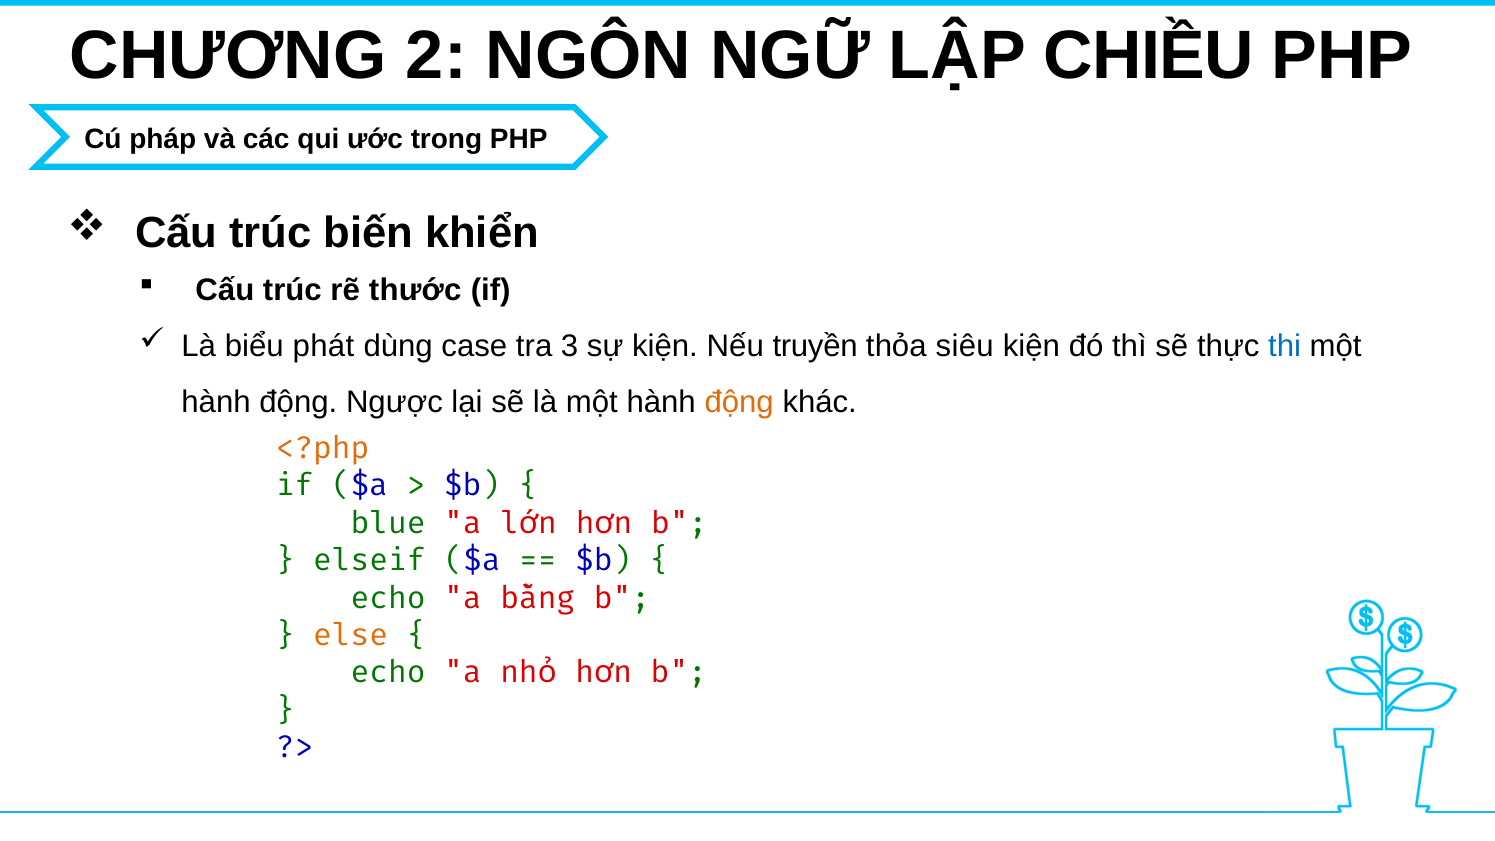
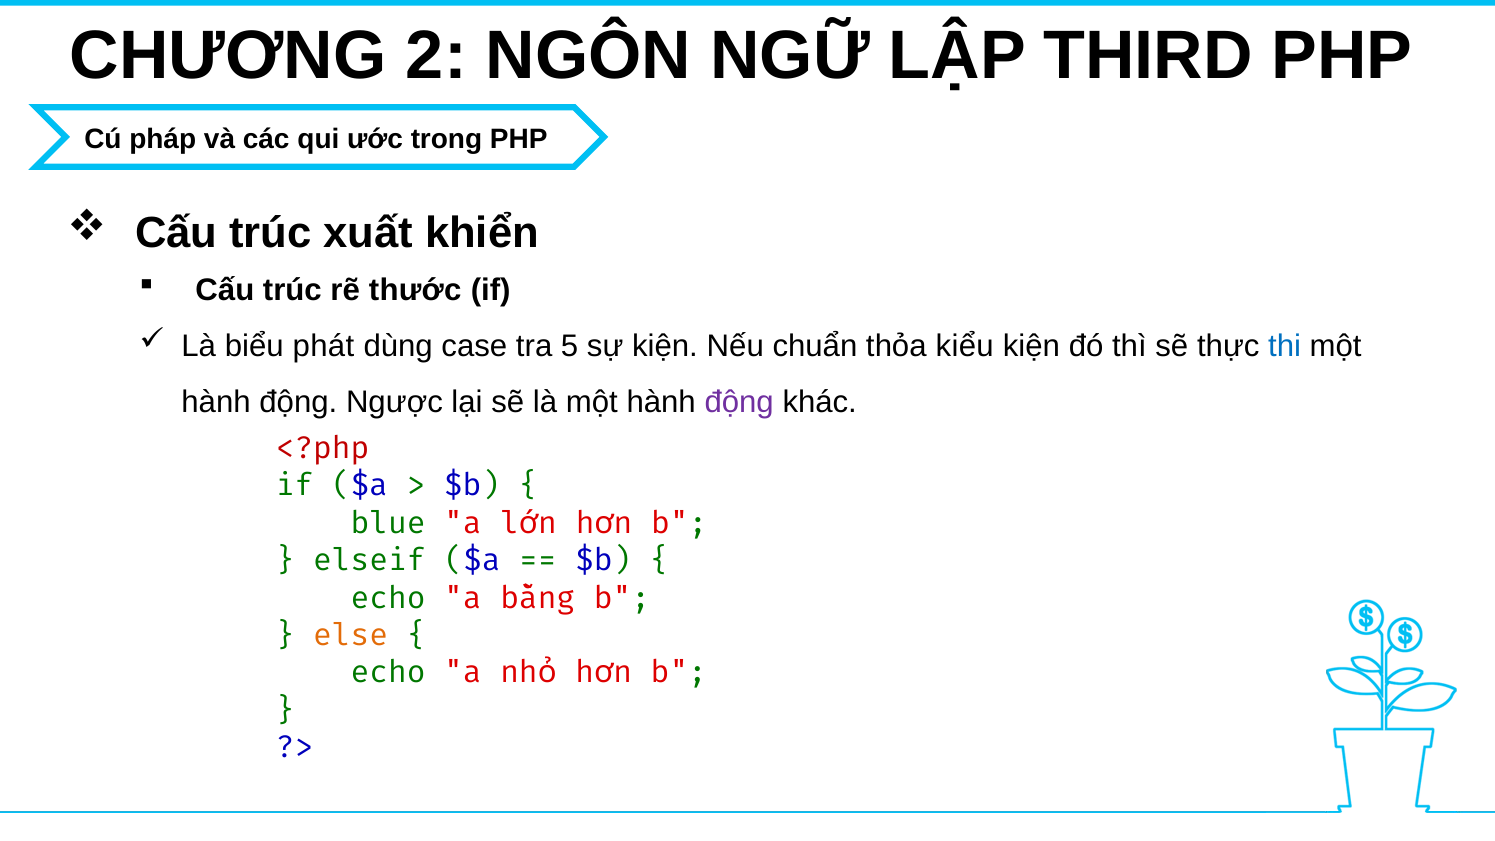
CHIỀU: CHIỀU -> THIRD (1148, 56)
biến: biến -> xuất (368, 233)
3: 3 -> 5 (570, 346)
truyền: truyền -> chuẩn (815, 346)
siêu: siêu -> kiểu (965, 346)
động colour: orange -> purple (739, 402)
<?php colour: orange -> red (323, 448)
